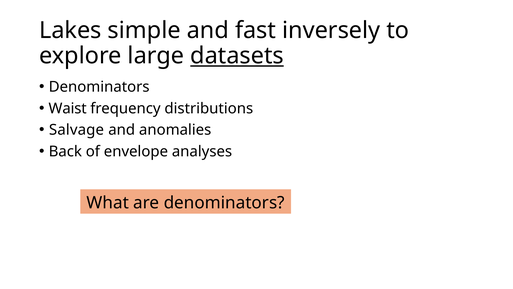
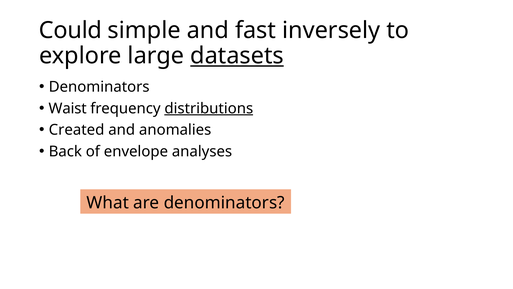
Lakes: Lakes -> Could (70, 30)
distributions underline: none -> present (209, 108)
Salvage: Salvage -> Created (77, 130)
